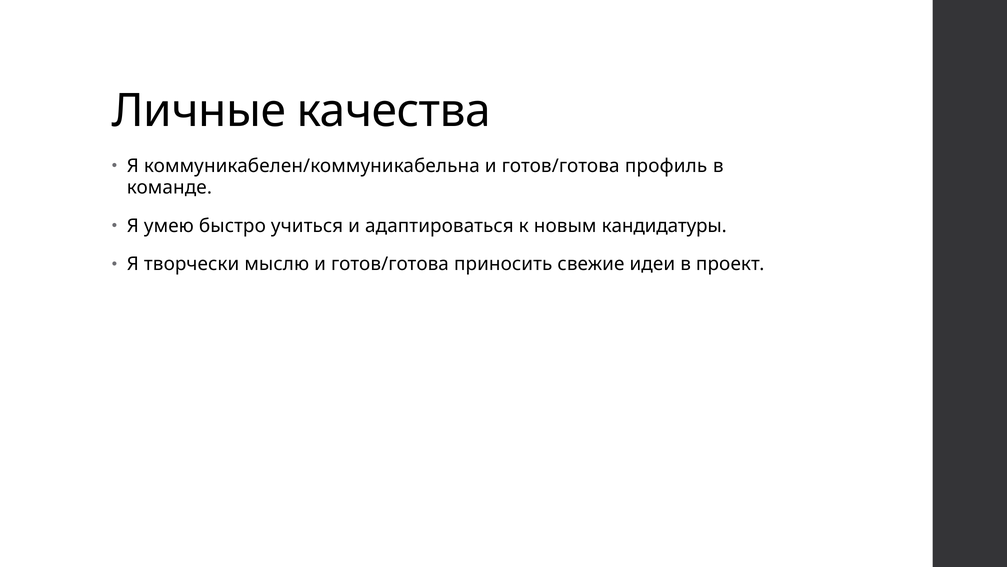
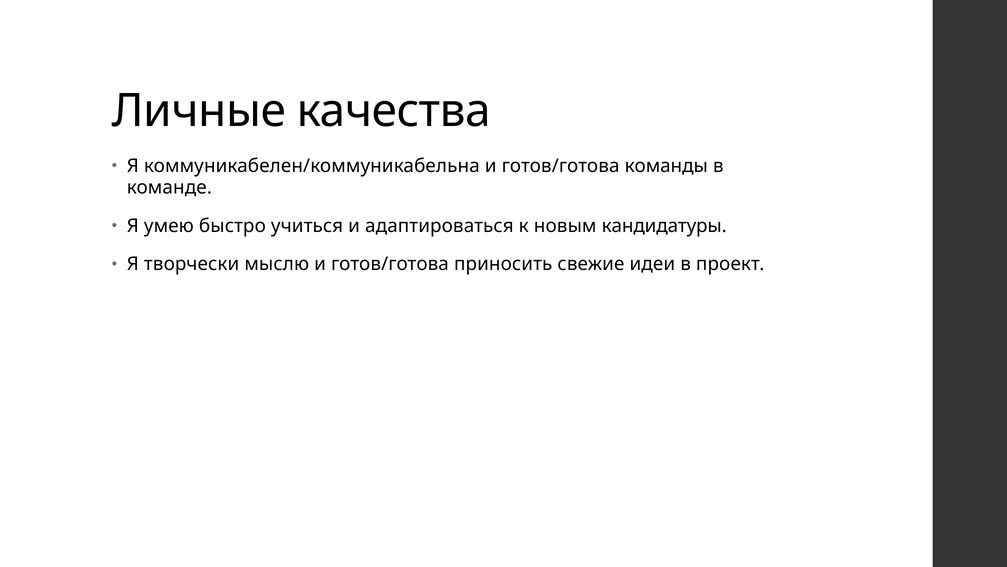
профиль: профиль -> команды (666, 166)
